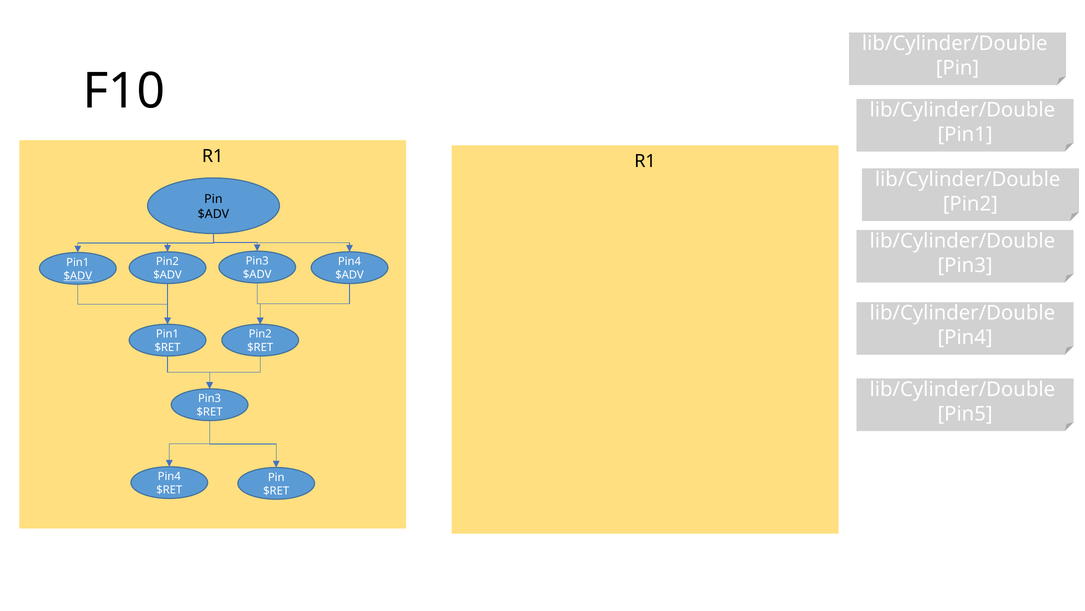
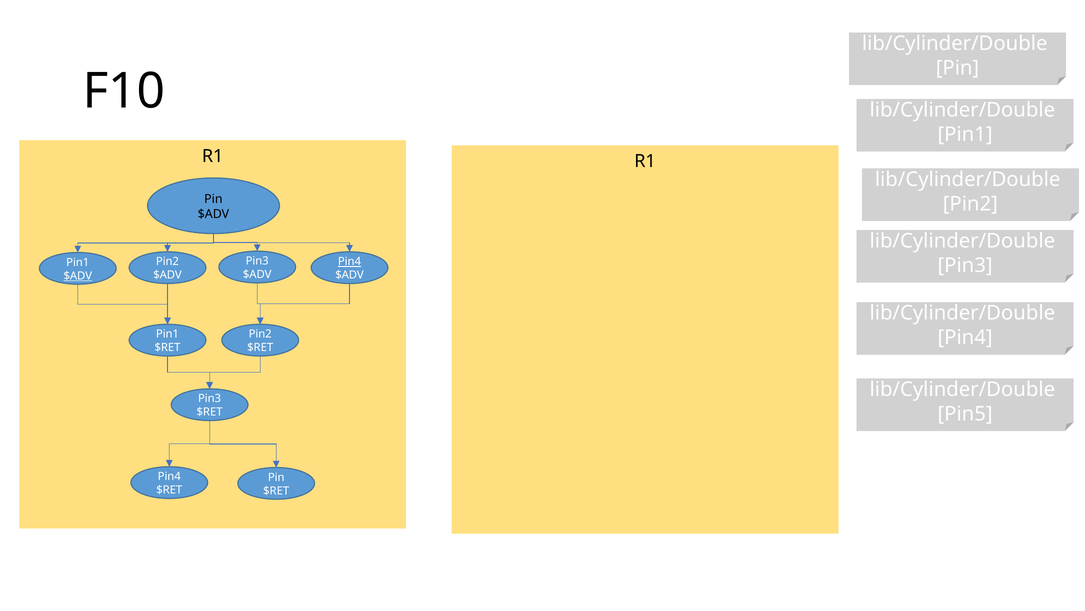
Pin4 underline: none -> present (349, 261)
